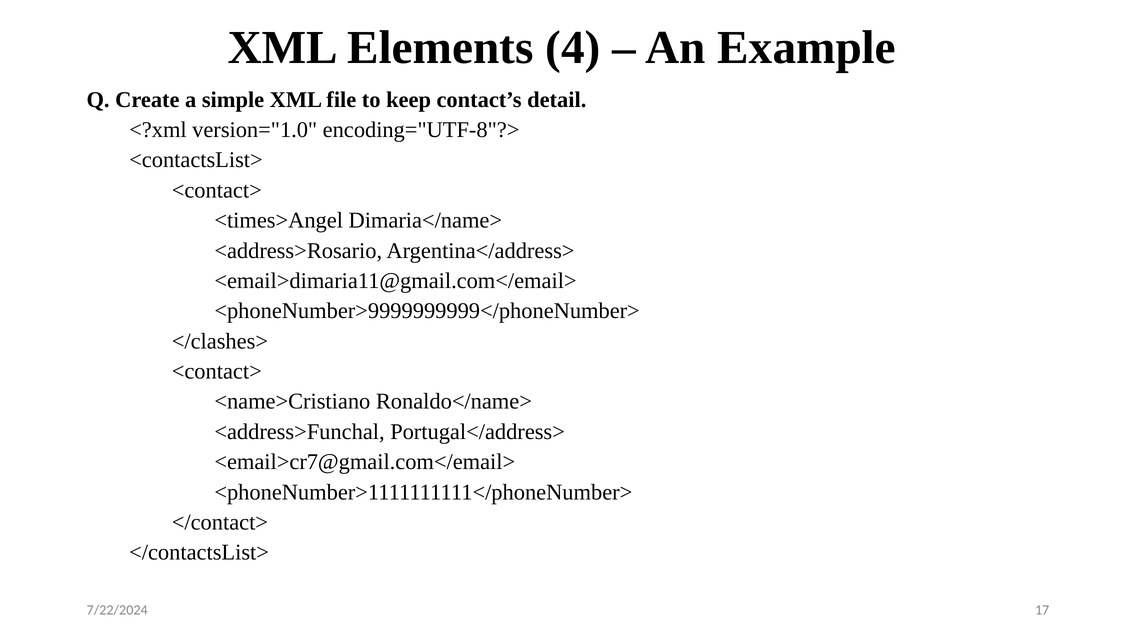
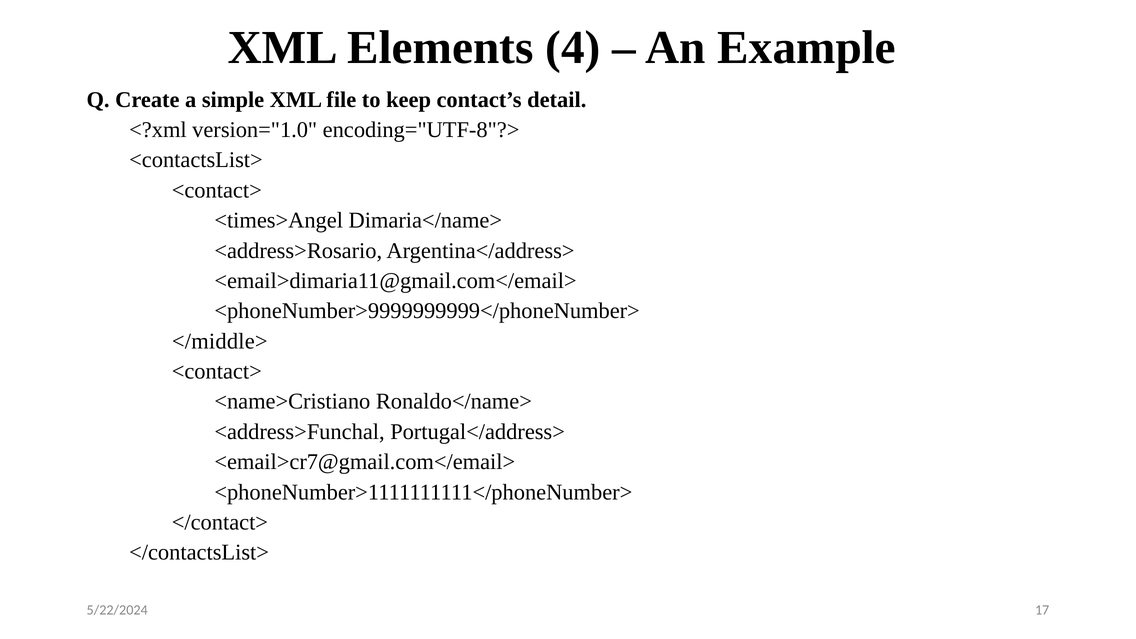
</clashes>: </clashes> -> </middle> (220, 341)
7/22/2024: 7/22/2024 -> 5/22/2024 (117, 610)
